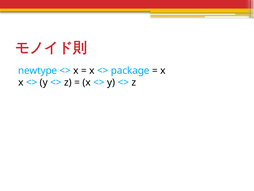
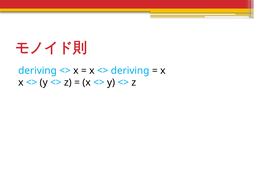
newtype: newtype -> deriving (38, 70)
package: package -> deriving (130, 70)
